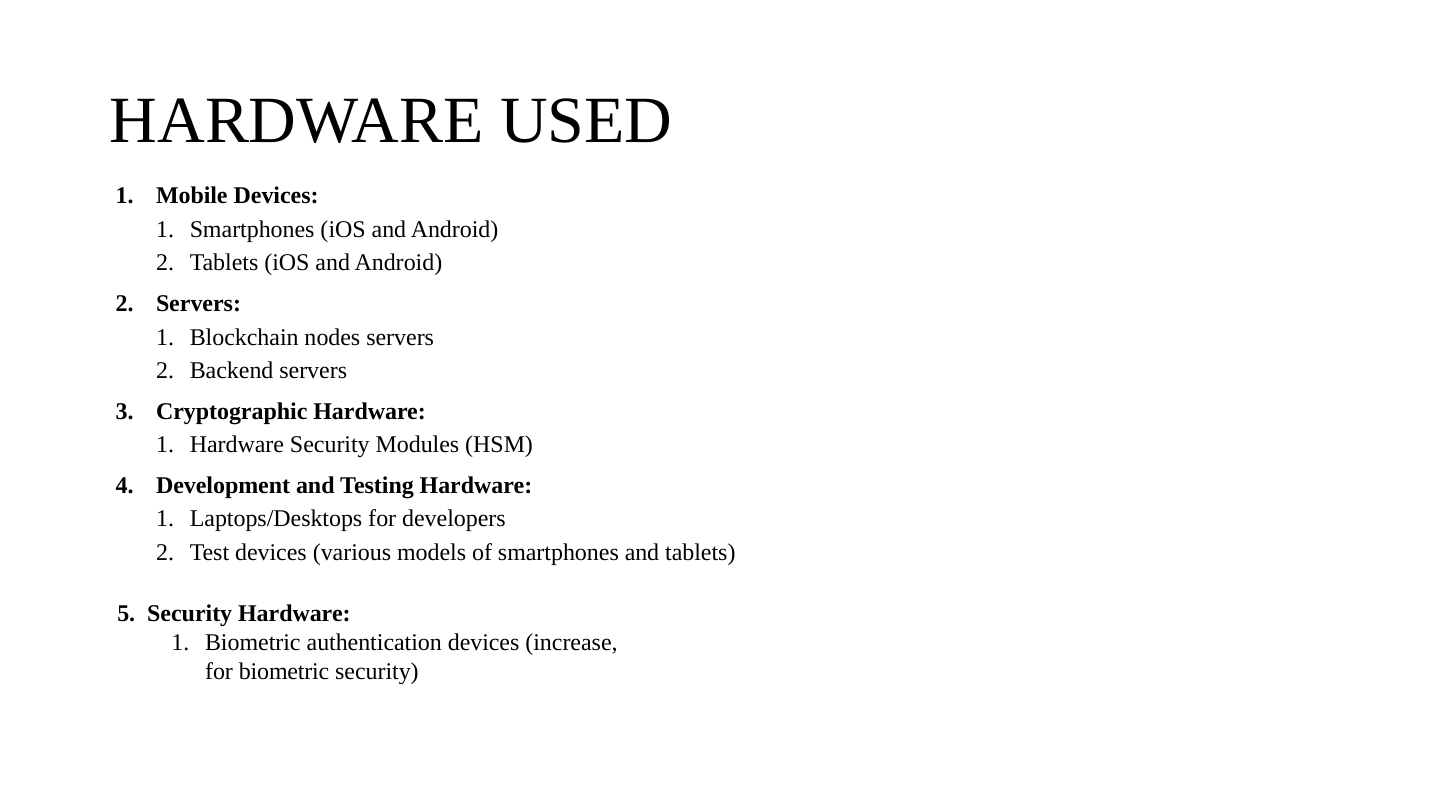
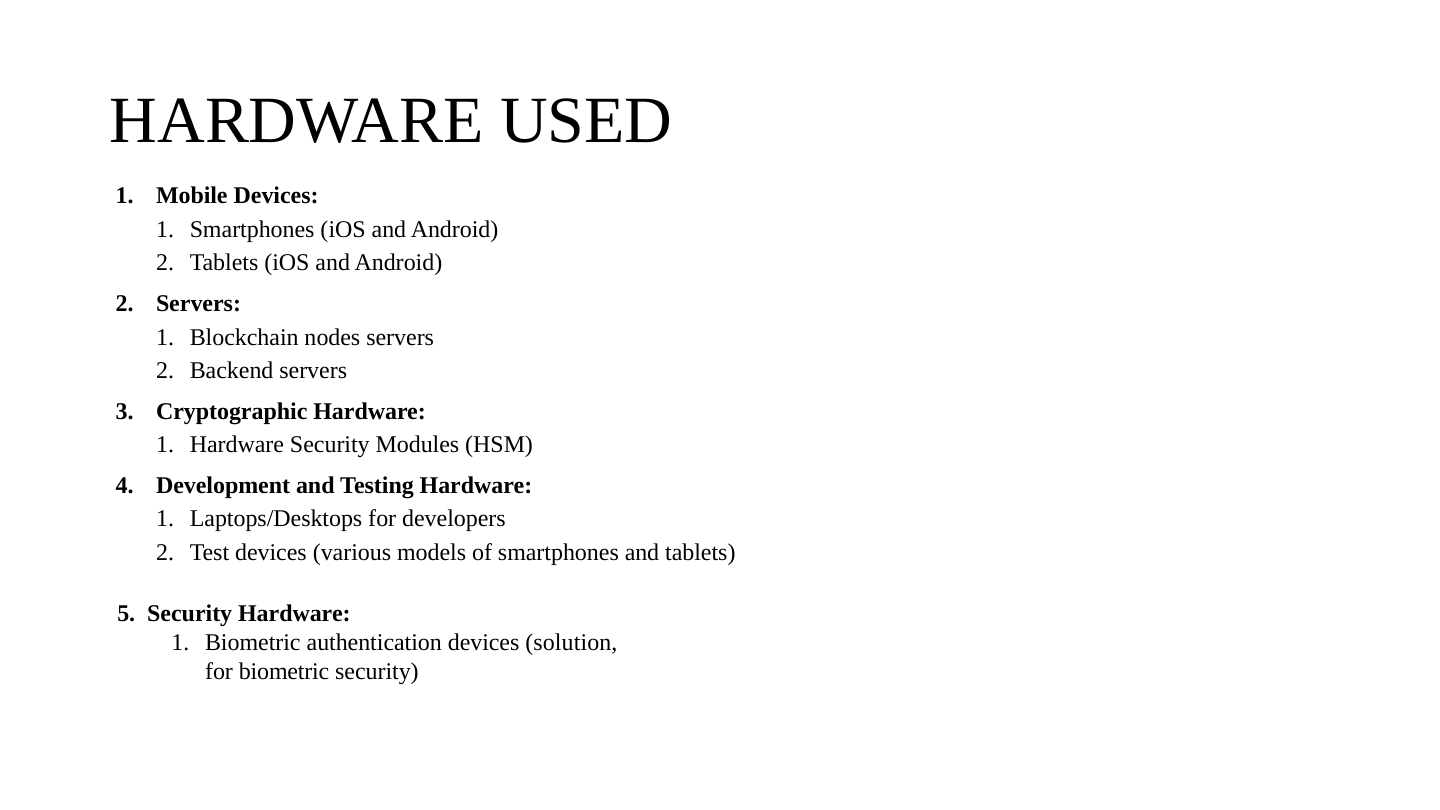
increase: increase -> solution (571, 642)
